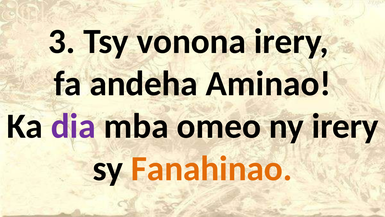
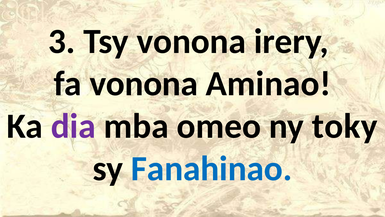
fa andeha: andeha -> vonona (144, 84)
ny irery: irery -> toky (345, 126)
Fanahinao colour: orange -> blue (212, 168)
